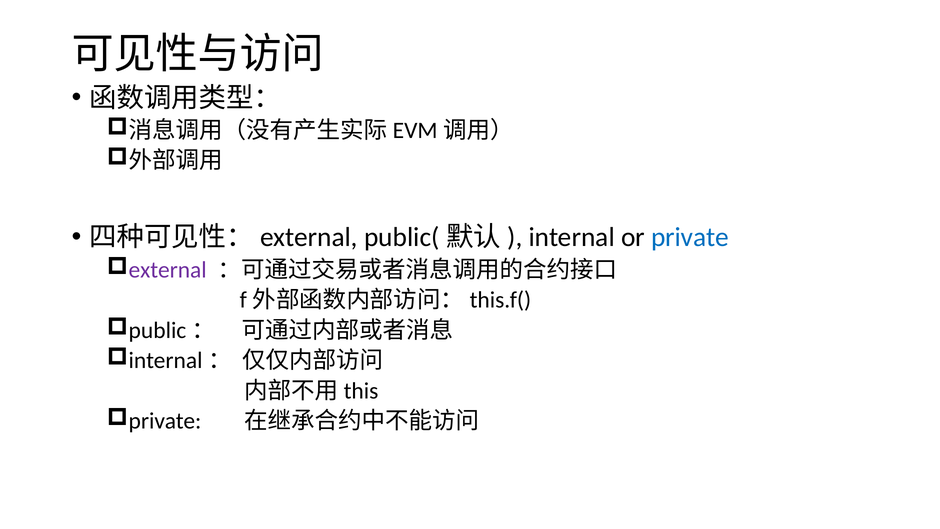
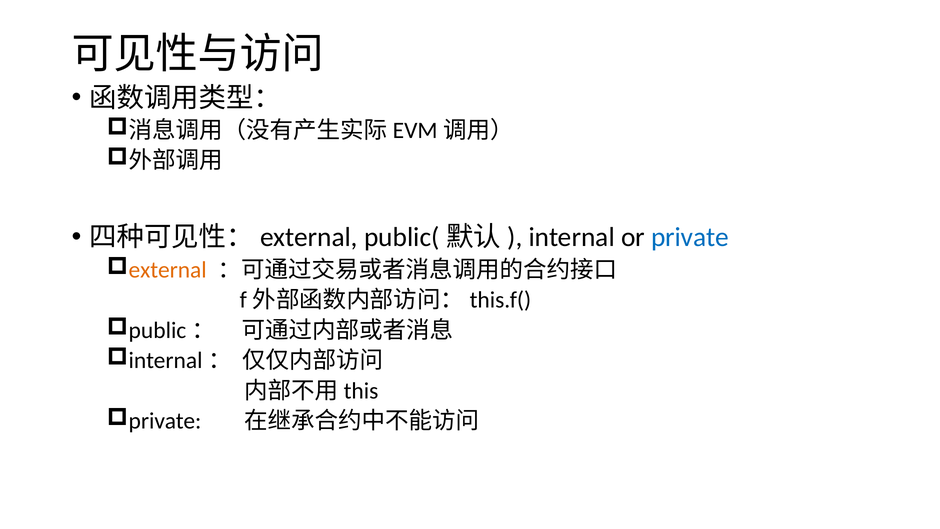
external colour: purple -> orange (168, 270)
